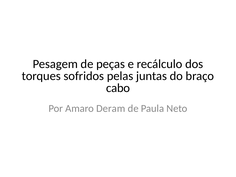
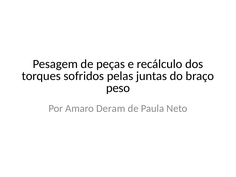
cabo: cabo -> peso (118, 88)
